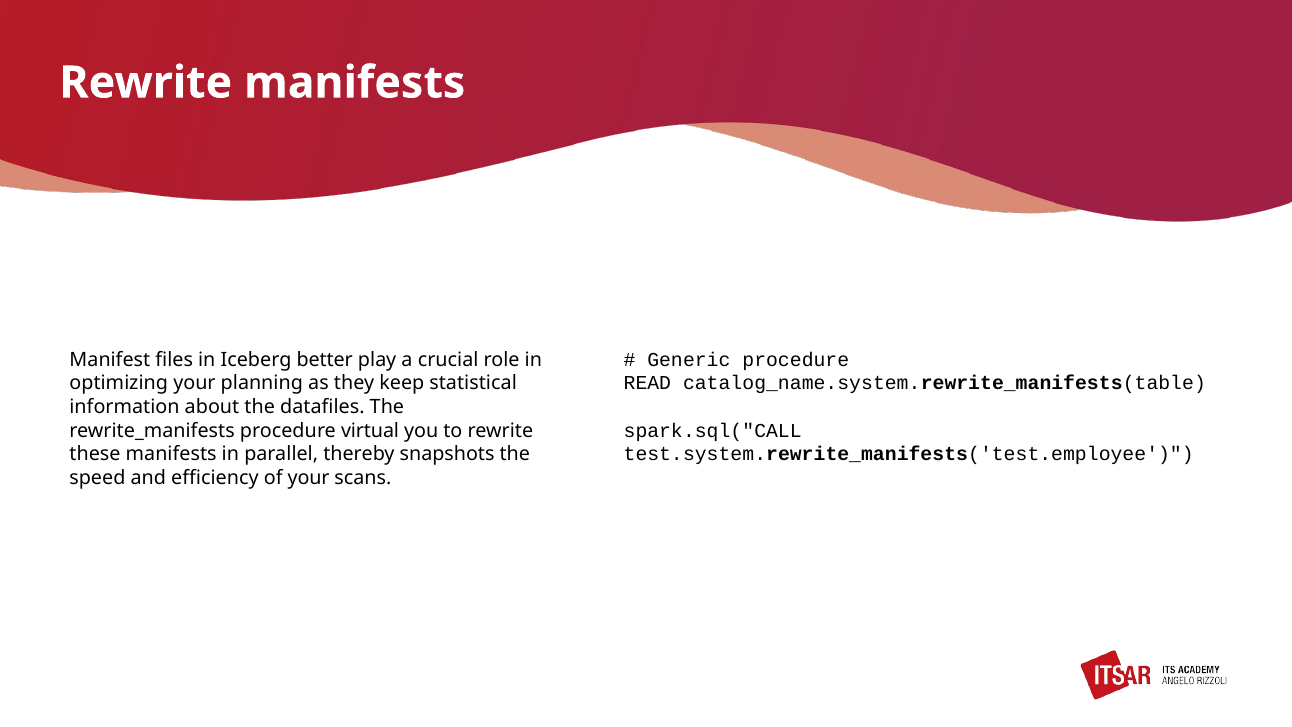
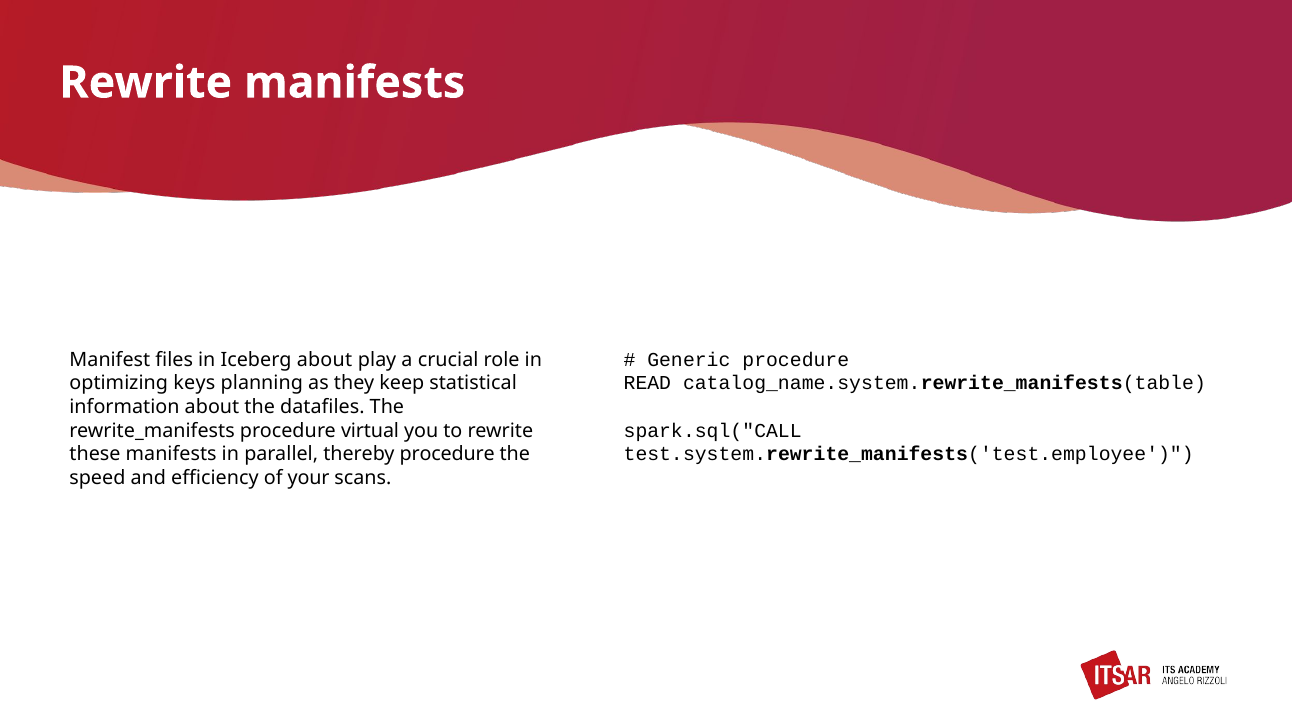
Iceberg better: better -> about (325, 359)
optimizing your: your -> keys (194, 383)
thereby snapshots: snapshots -> procedure (447, 454)
